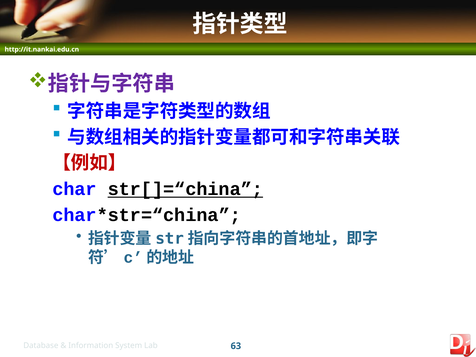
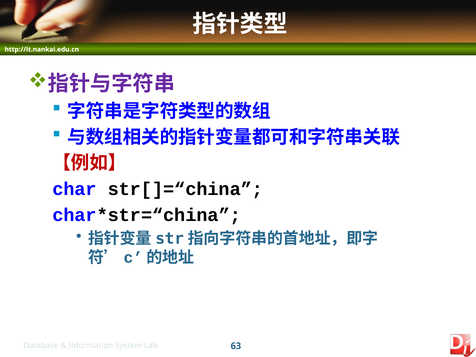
str[]=“china underline: present -> none (185, 189)
